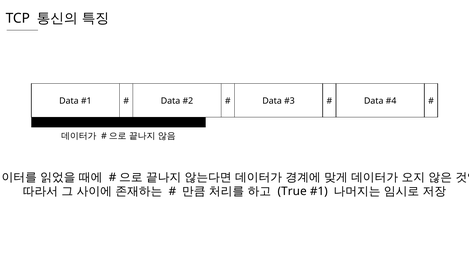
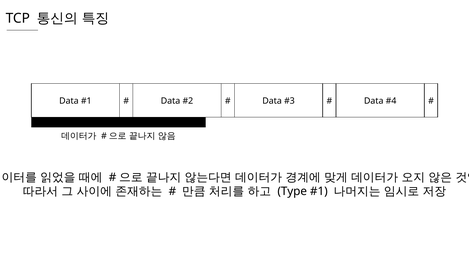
True: True -> Type (292, 191)
